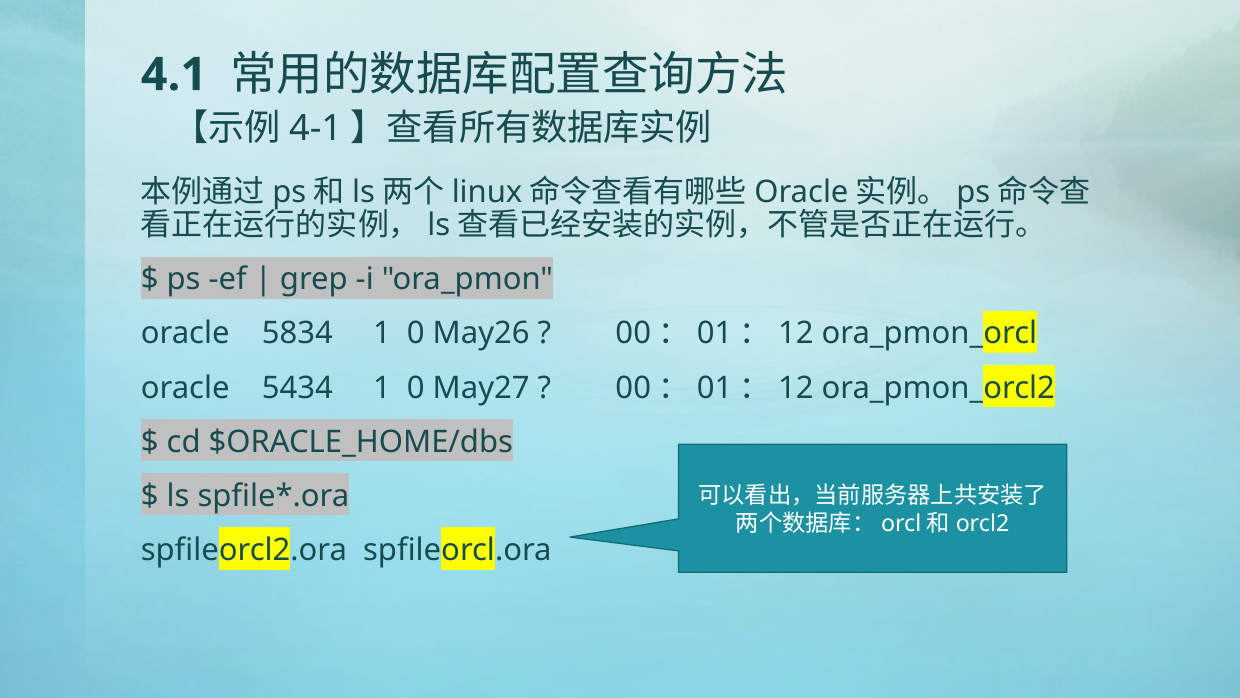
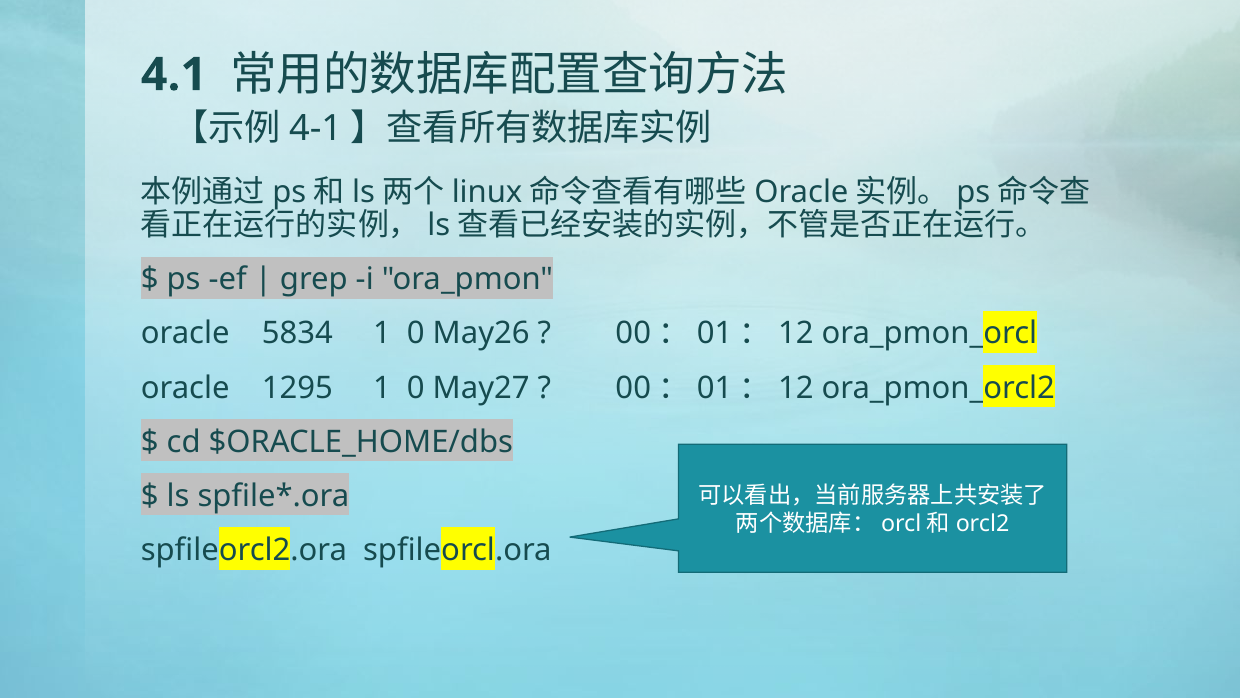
5434: 5434 -> 1295 (297, 388)
